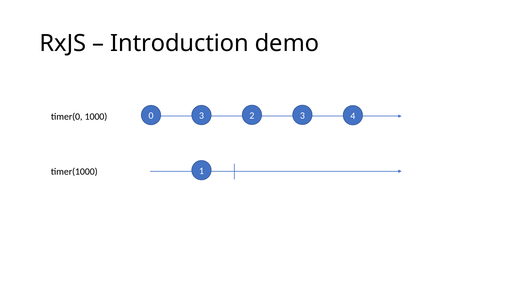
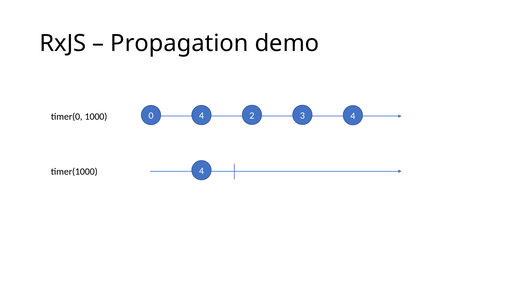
Introduction: Introduction -> Propagation (179, 43)
0 3: 3 -> 4 (201, 116)
timer(1000 1: 1 -> 4 (201, 171)
